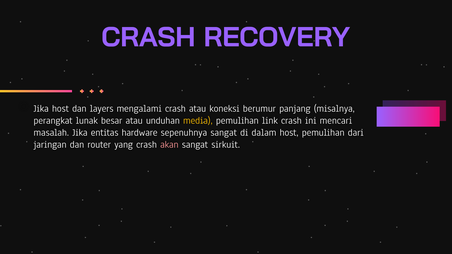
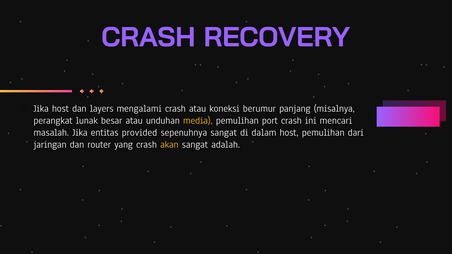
link: link -> port (270, 121)
hardware: hardware -> provided (139, 133)
akan colour: pink -> yellow (169, 145)
sirkuit: sirkuit -> adalah (226, 145)
